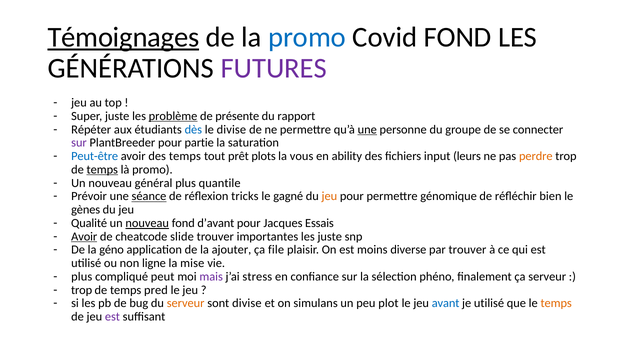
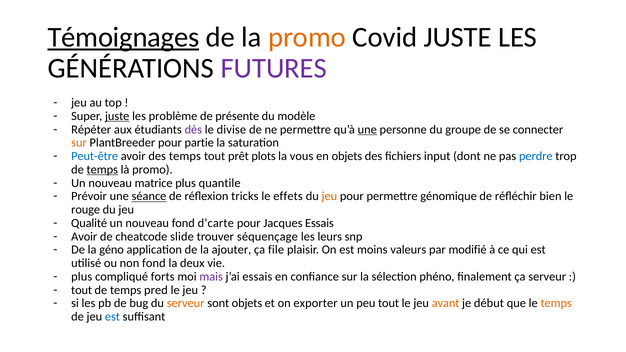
promo colour: blue -> orange (307, 37)
Covid FOND: FOND -> JUSTE (458, 37)
juste underline: none -> present (117, 116)
problème underline: present -> none (173, 116)
rapport: rapport -> modèle (296, 116)
dès colour: blue -> purple (193, 129)
sur colour: purple -> orange (79, 143)
en ability: ability -> objets (347, 156)
leurs: leurs -> dont (467, 156)
perdre colour: orange -> blue (536, 156)
général: général -> matrice (154, 183)
gagné: gagné -> effets (288, 196)
gènes: gènes -> rouge (86, 210)
nouveau underline: present -> none (147, 223)
d’avant: d’avant -> d’carte (216, 223)
Avoir underline: present -> none (84, 237)
importantes: importantes -> séquençage (267, 237)
les juste: juste -> leurs (330, 237)
diverse: diverse -> valeurs (408, 250)
par trouver: trouver -> modifié (468, 250)
non ligne: ligne -> fond (154, 263)
mise: mise -> deux (192, 263)
peut: peut -> forts (163, 277)
j’ai stress: stress -> essais (257, 277)
trop: trop -> tout (82, 290)
sont divise: divise -> objets (247, 303)
simulans: simulans -> exporter (316, 303)
peu plot: plot -> tout (389, 303)
avant colour: blue -> orange (446, 303)
je utilisé: utilisé -> début (489, 303)
est colour: purple -> blue (112, 317)
